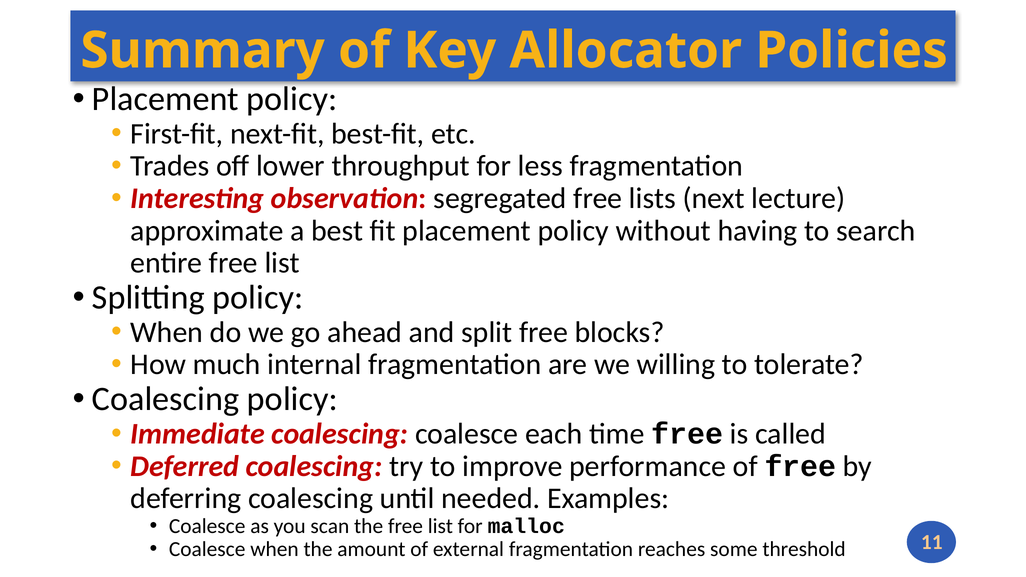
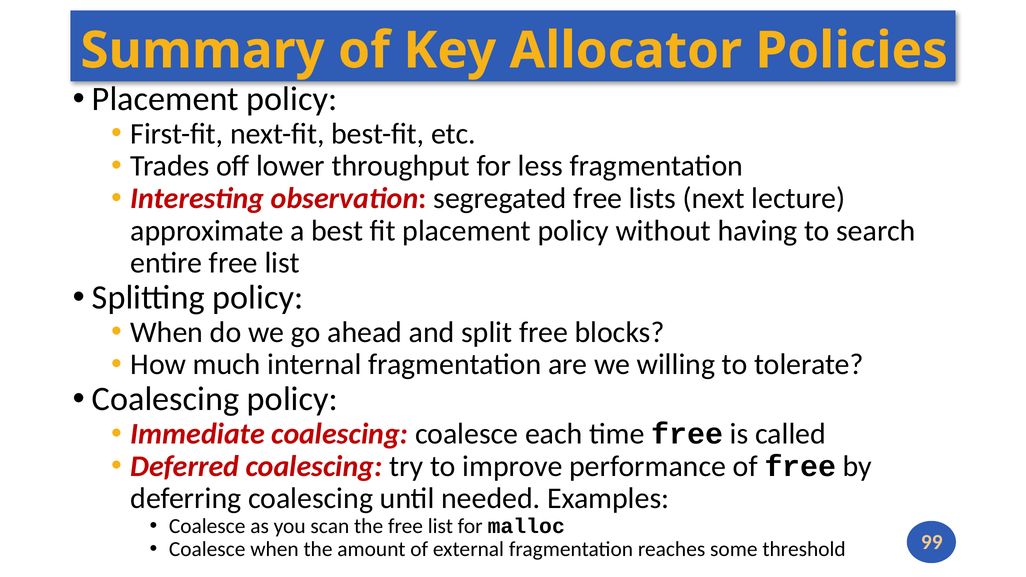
11: 11 -> 99 (932, 542)
